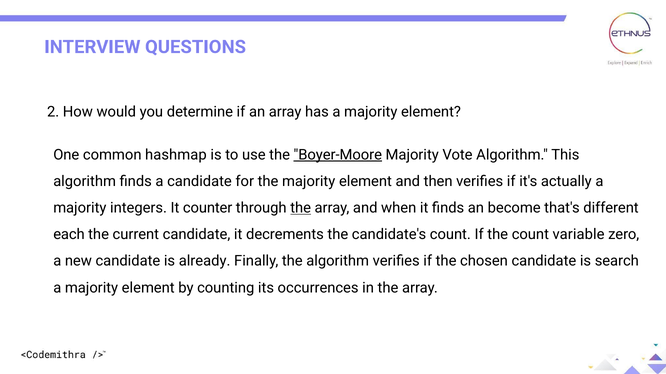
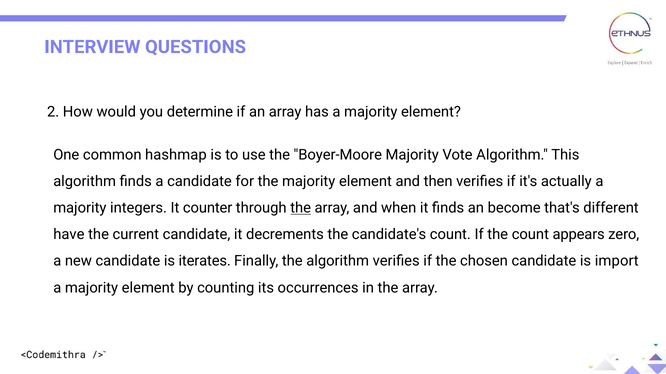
Boyer-Moore underline: present -> none (338, 155)
each: each -> have (69, 235)
variable: variable -> appears (579, 235)
already: already -> iterates (205, 262)
search: search -> import (617, 262)
